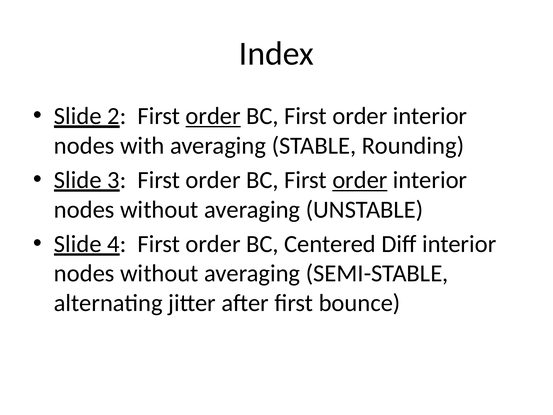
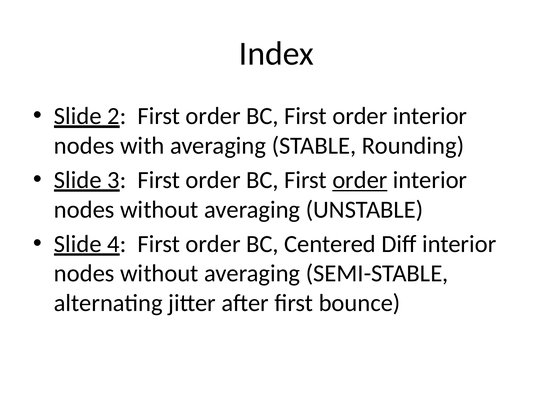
order underline: present -> none (213, 116)
